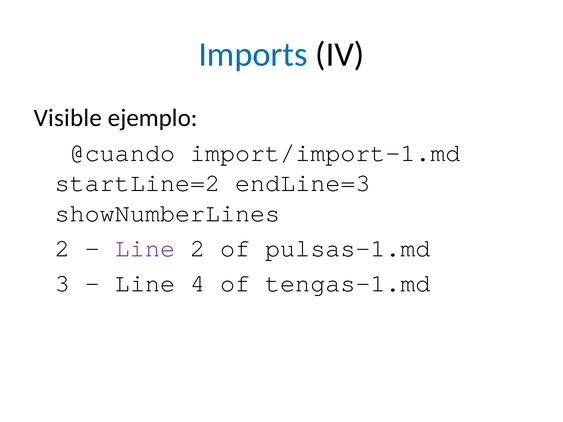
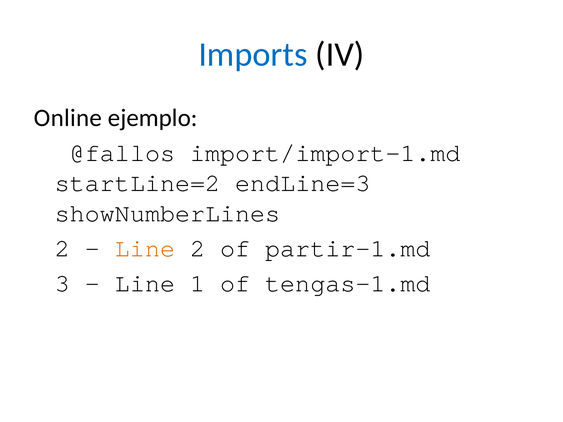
Visible: Visible -> Online (68, 118)
@cuando: @cuando -> @fallos (122, 153)
Line colour: purple -> orange (145, 248)
pulsas-1.md: pulsas-1.md -> partir-1.md (348, 248)
4: 4 -> 1 (198, 283)
